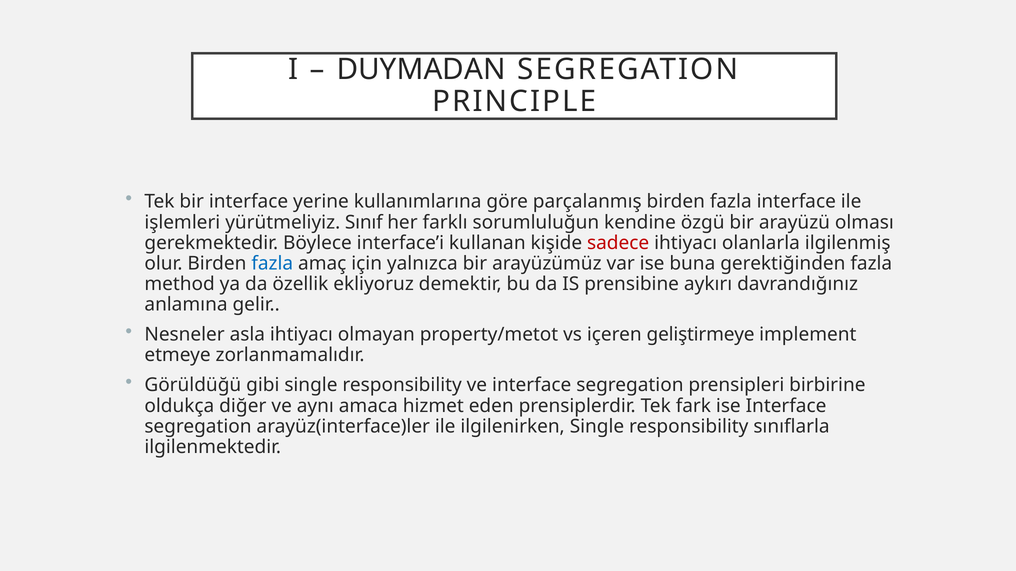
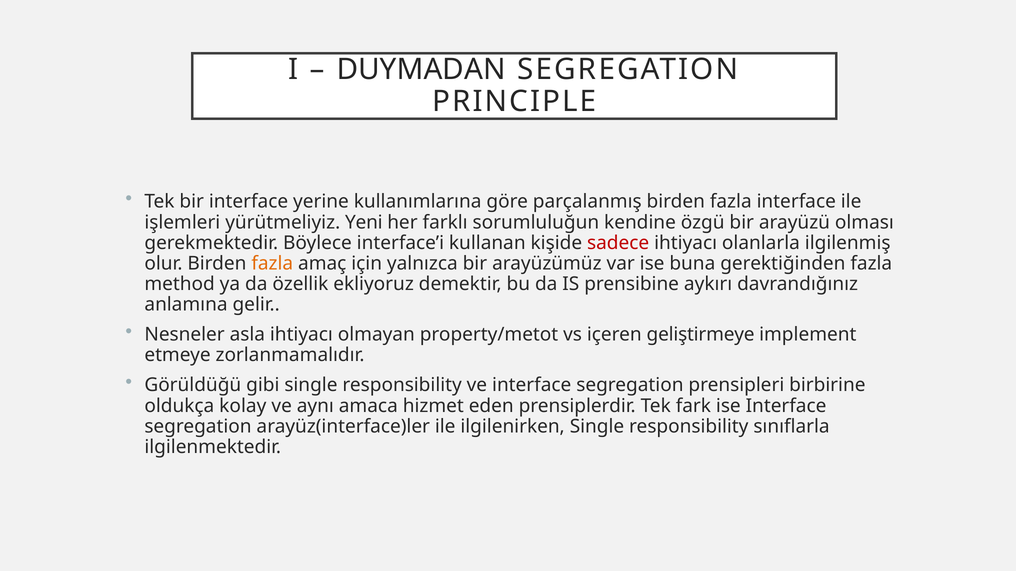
Sınıf: Sınıf -> Yeni (364, 222)
fazla colour: blue -> orange (272, 264)
diğer: diğer -> kolay (243, 406)
